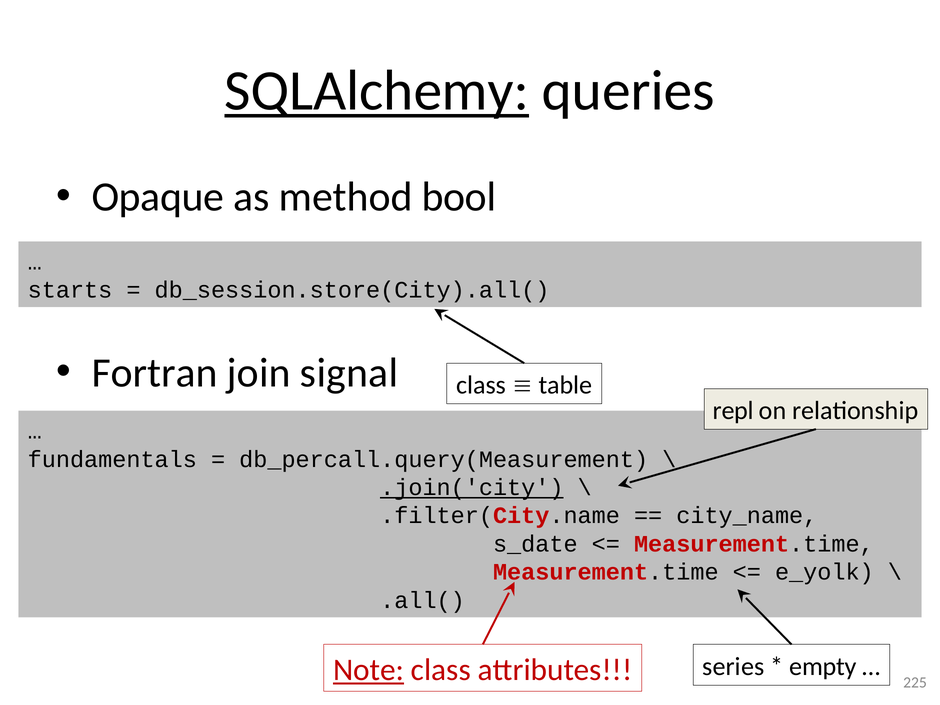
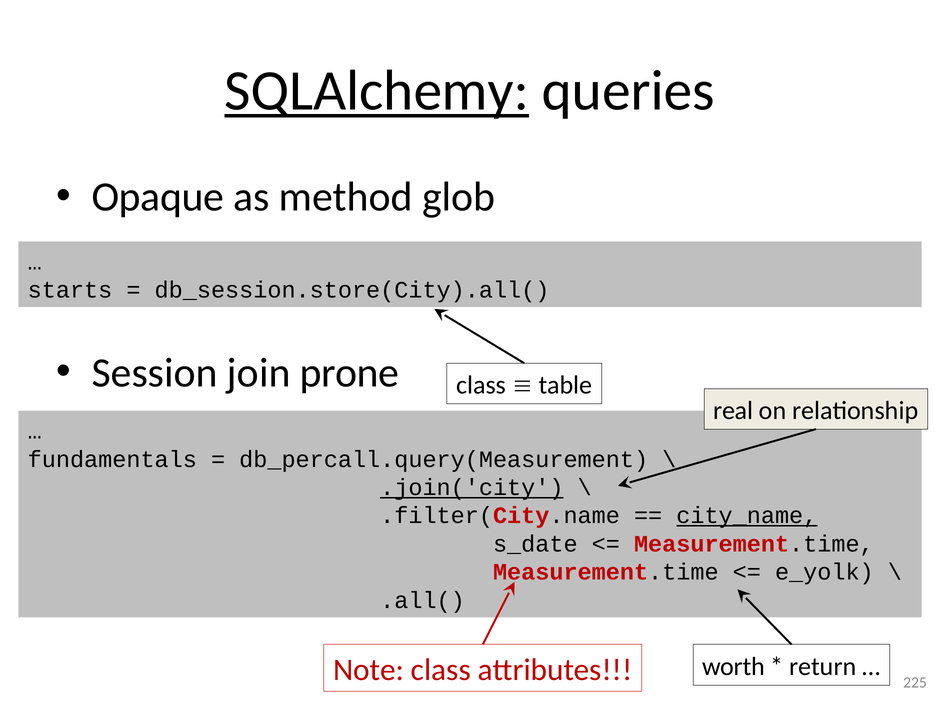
bool: bool -> glob (459, 197)
Fortran: Fortran -> Session (155, 373)
signal: signal -> prone (349, 373)
repl: repl -> real (733, 411)
city_name underline: none -> present (747, 516)
series: series -> worth (734, 667)
empty: empty -> return (823, 667)
Note underline: present -> none (369, 670)
